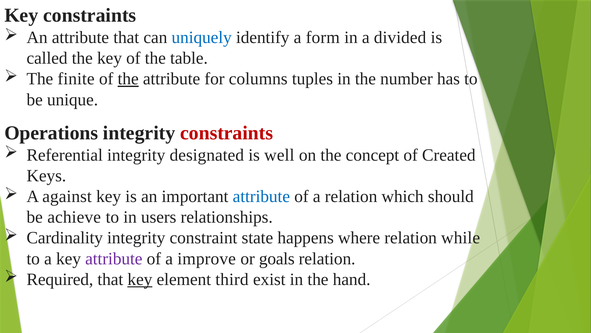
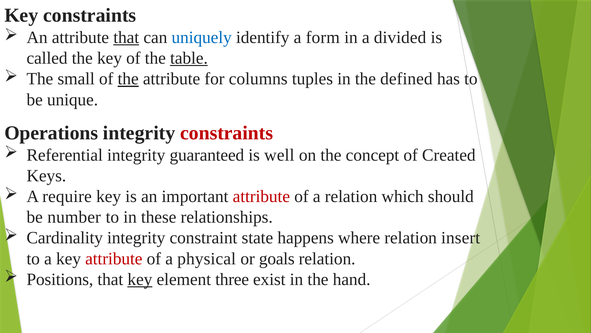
that underline: none -> present (126, 37)
table underline: none -> present (189, 58)
finite: finite -> small (76, 79)
number: number -> defined (406, 79)
designated: designated -> guaranteed (207, 155)
against: against -> require (67, 196)
attribute colour: blue -> red (261, 196)
achieve: achieve -> number (74, 217)
users: users -> these (159, 217)
while: while -> insert (461, 238)
attribute colour: purple -> red (114, 258)
improve: improve -> physical (207, 258)
Required: Required -> Positions (60, 279)
third: third -> three (232, 279)
